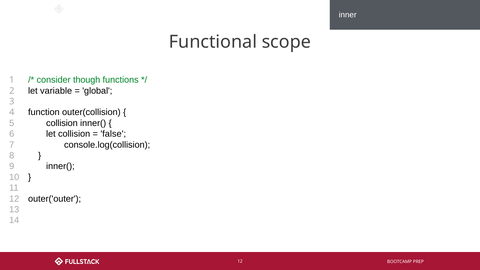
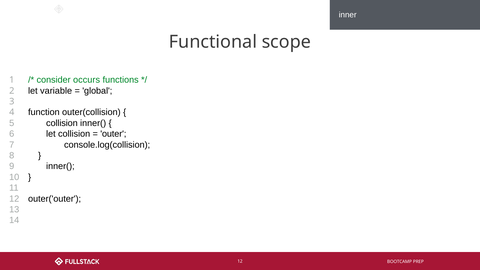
though: though -> occurs (87, 80)
false: false -> outer (113, 134)
